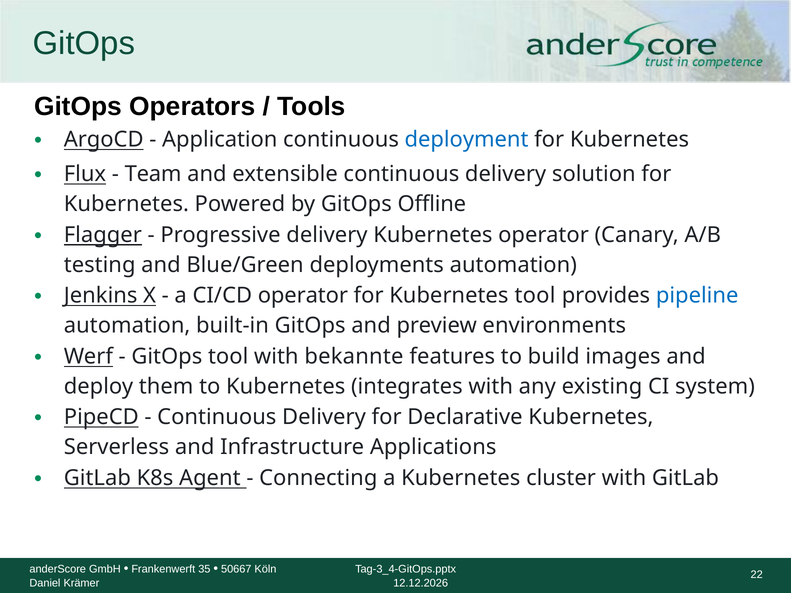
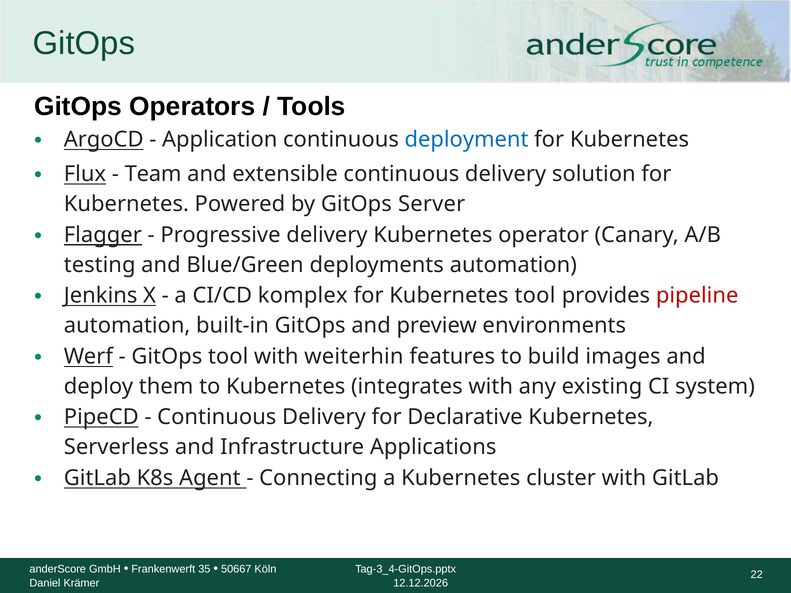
Offline: Offline -> Server (432, 204)
CI/CD operator: operator -> komplex (303, 296)
pipeline colour: blue -> red (697, 296)
bekannte: bekannte -> weiterhin (354, 357)
